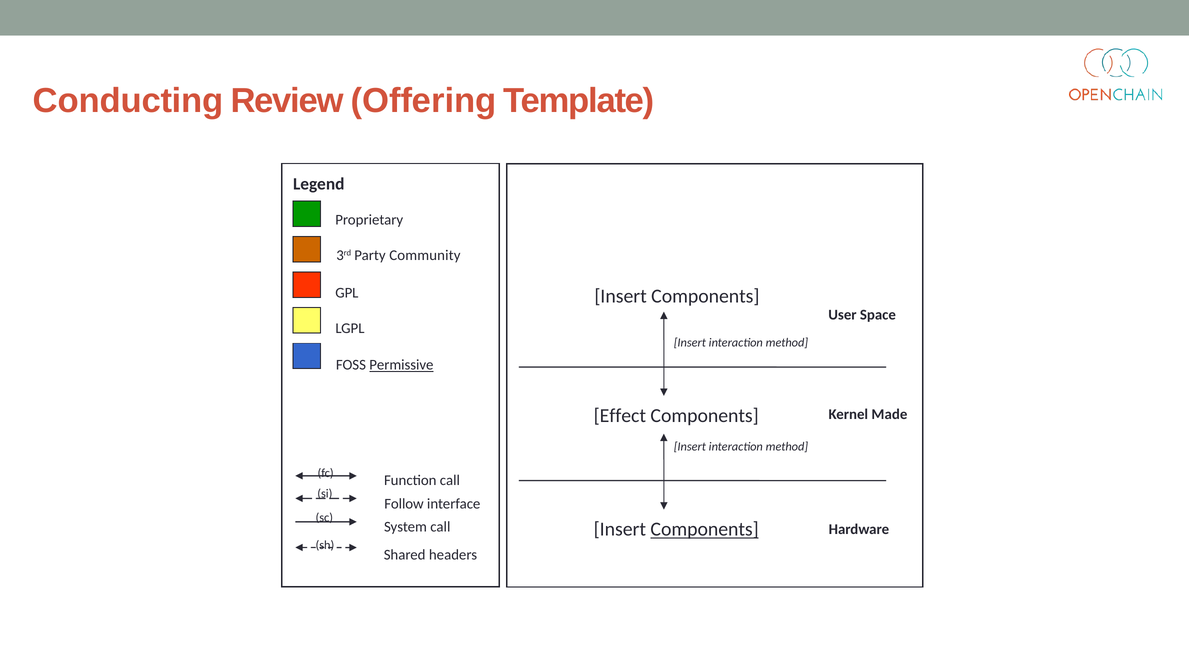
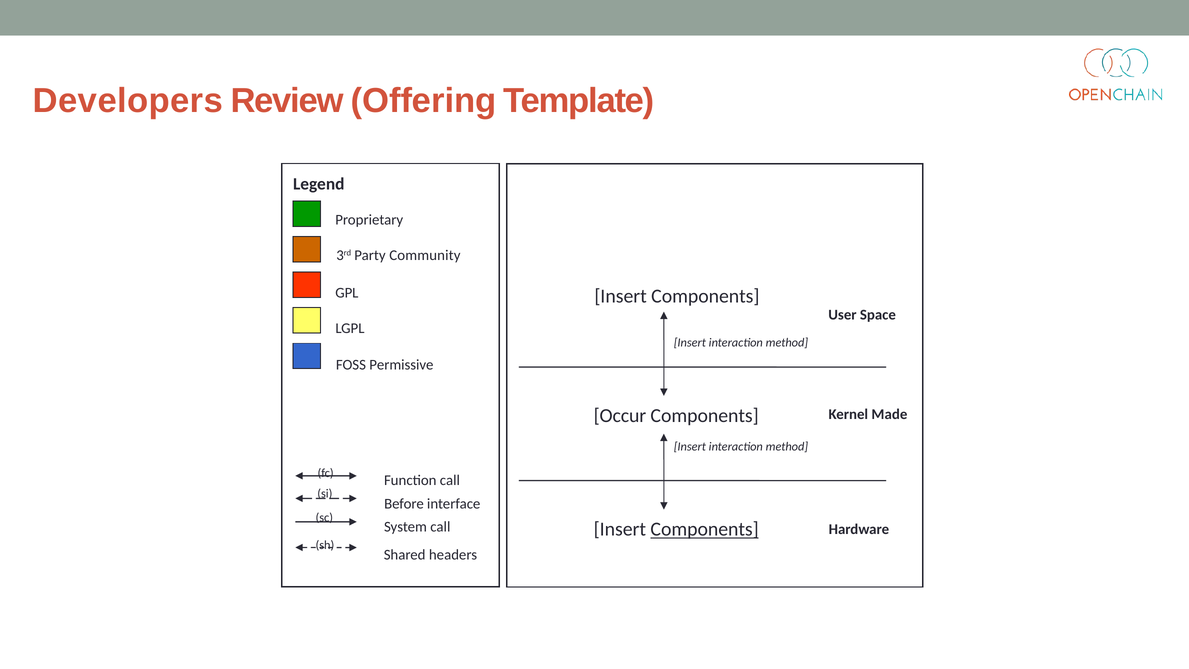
Conducting: Conducting -> Developers (128, 101)
Permissive underline: present -> none (401, 365)
Effect: Effect -> Occur (620, 416)
Follow: Follow -> Before (404, 503)
